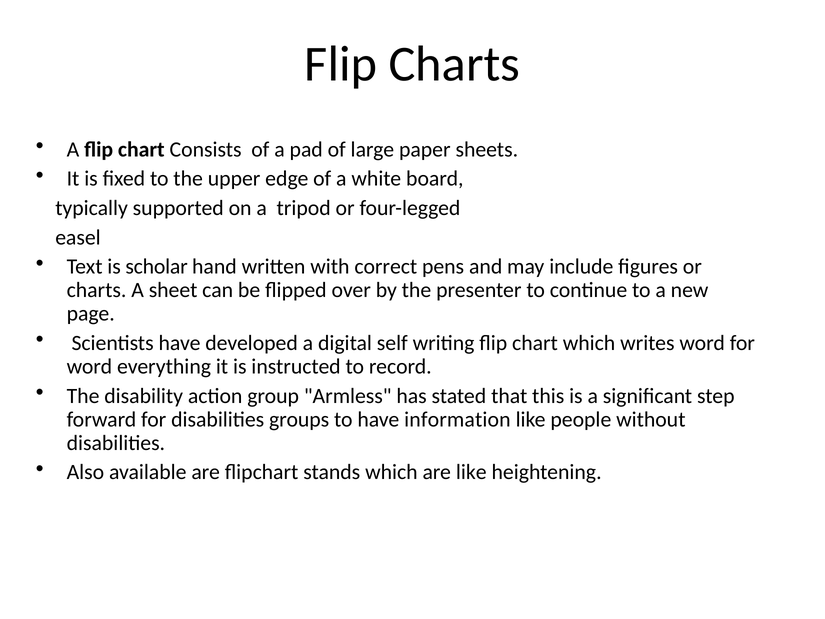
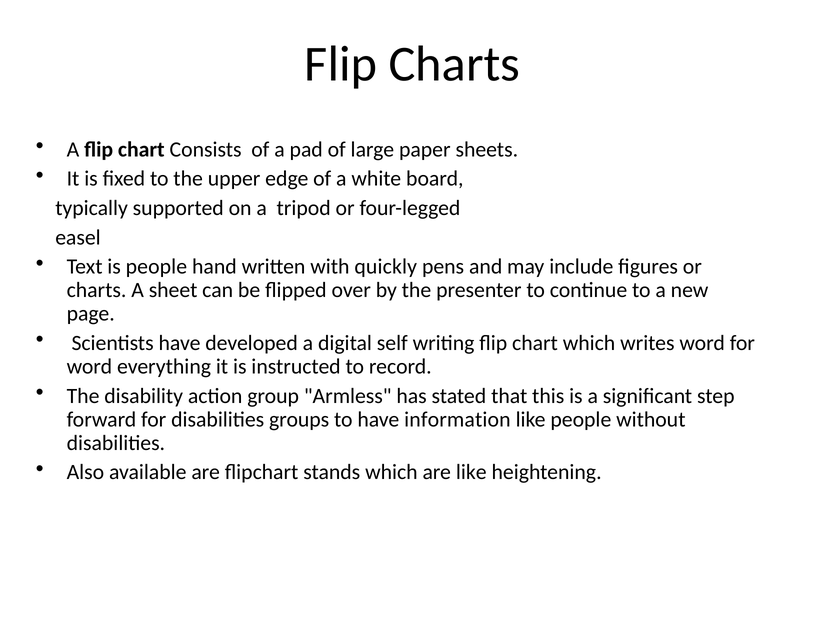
is scholar: scholar -> people (156, 267)
correct: correct -> quickly (386, 267)
